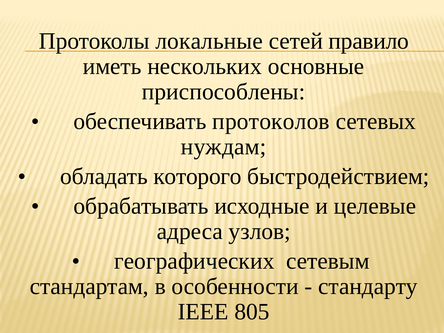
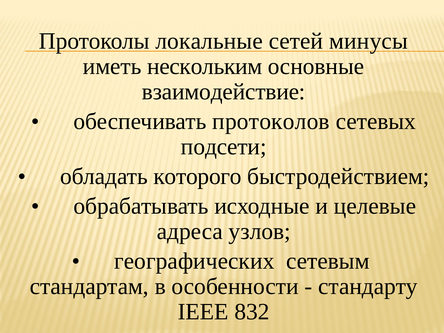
правило: правило -> минусы (369, 41)
нескольких: нескольких -> нескольким (205, 66)
приспособлены: приспособлены -> взаимодействие (224, 92)
нуждам: нуждам -> подсети (224, 147)
805: 805 -> 832 (252, 312)
